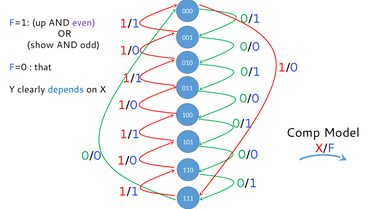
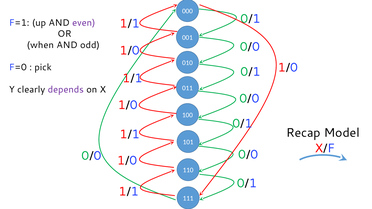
show: show -> when (40, 45)
that: that -> pick (43, 67)
depends colour: blue -> purple (66, 90)
Comp: Comp -> Recap (303, 133)
